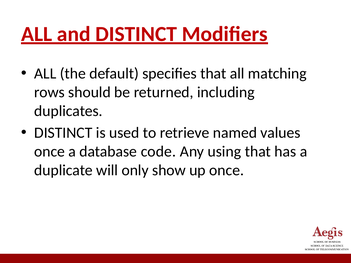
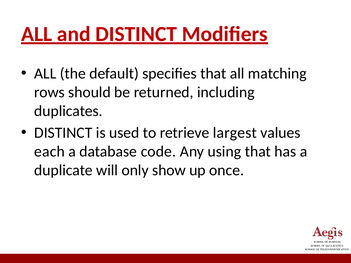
named: named -> largest (235, 133)
once: once -> each (49, 152)
